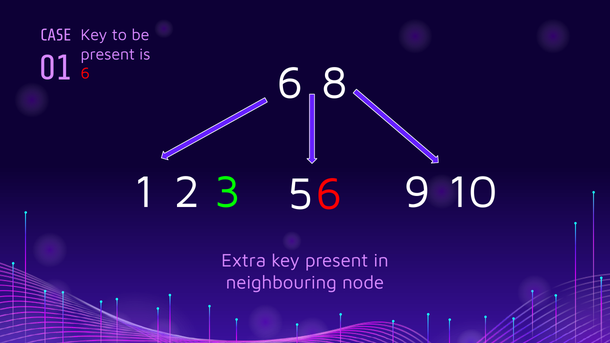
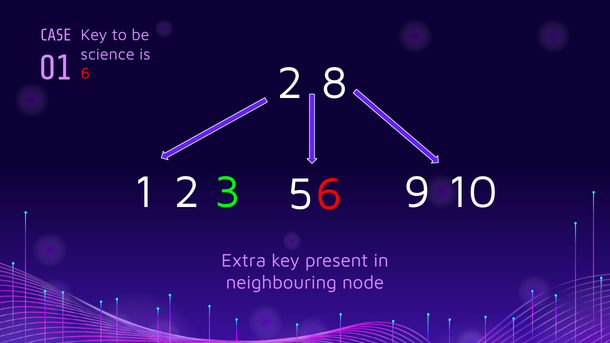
present: present -> science (108, 54)
01 6: 6 -> 2 (290, 83)
